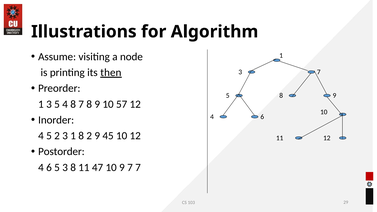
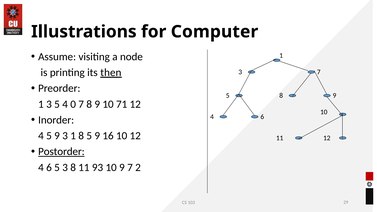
Algorithm: Algorithm -> Computer (214, 32)
4 8: 8 -> 0 (73, 104)
57: 57 -> 71 (122, 104)
4 5 2: 2 -> 9 (57, 136)
8 2: 2 -> 5 (89, 136)
45: 45 -> 16 (108, 136)
Postorder underline: none -> present (61, 152)
47: 47 -> 93 (98, 167)
7 7: 7 -> 2 (138, 167)
